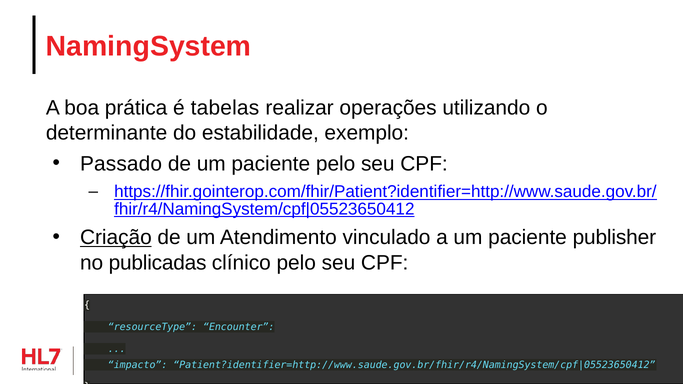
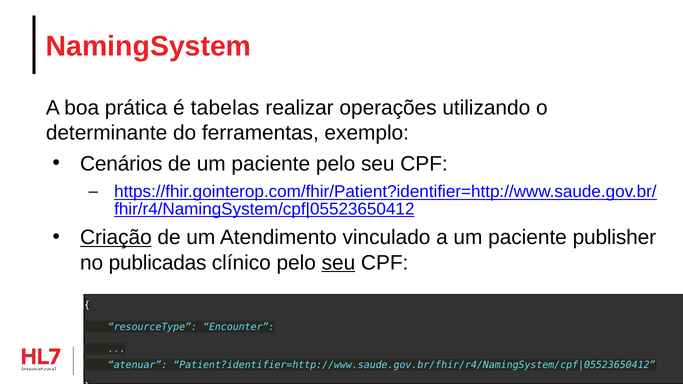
estabilidade: estabilidade -> ferramentas (260, 133)
Passado: Passado -> Cenários (121, 164)
seu underline: none -> present (338, 263)
impacto: impacto -> atenuar (138, 365)
